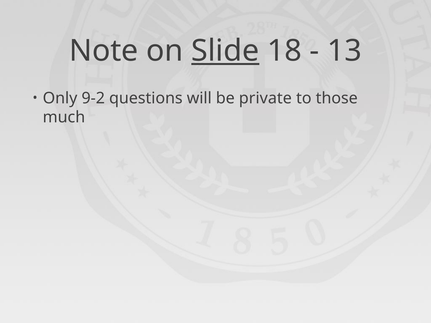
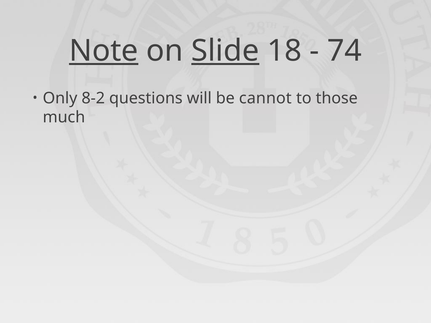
Note underline: none -> present (104, 51)
13: 13 -> 74 (345, 51)
9-2: 9-2 -> 8-2 (93, 98)
private: private -> cannot (265, 98)
